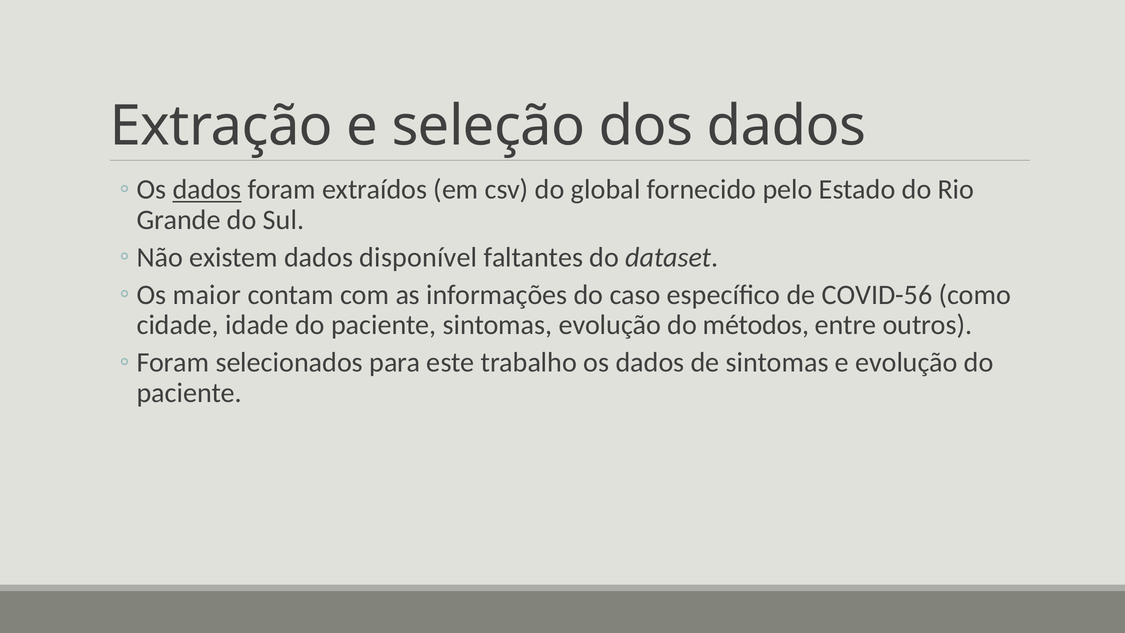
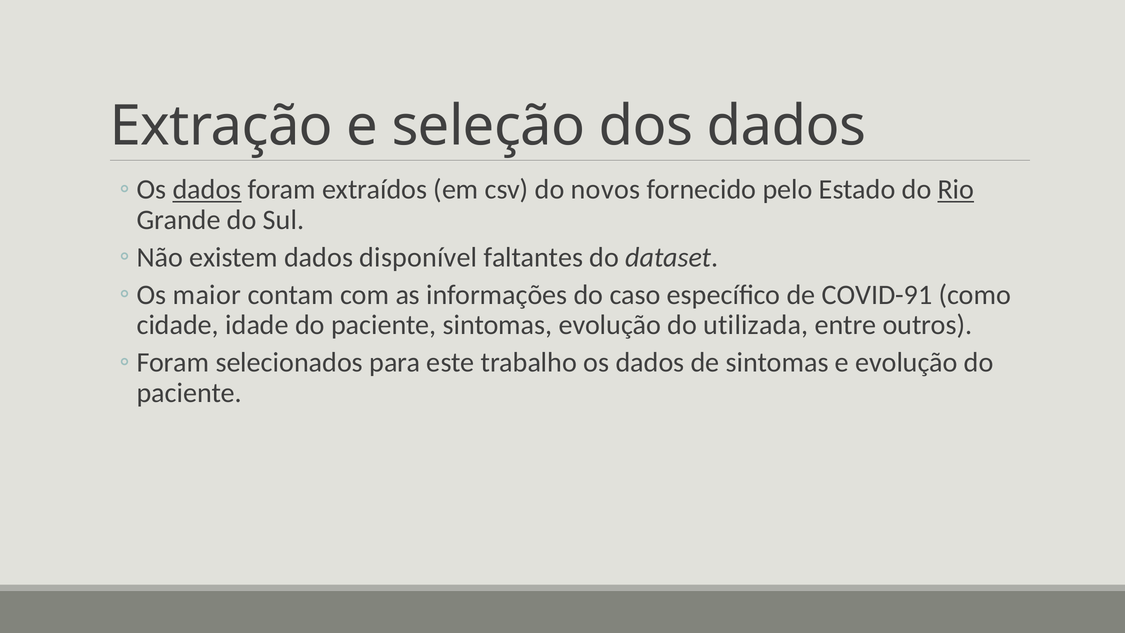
global: global -> novos (606, 190)
Rio underline: none -> present (956, 190)
COVID-56: COVID-56 -> COVID-91 (877, 295)
métodos: métodos -> utilizada (756, 325)
